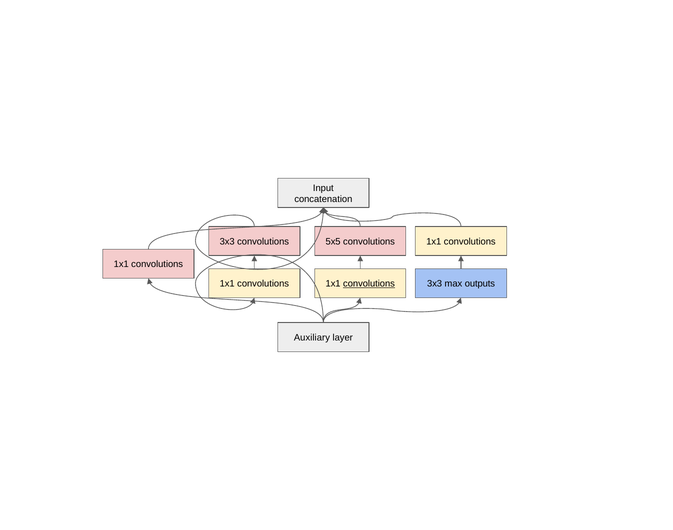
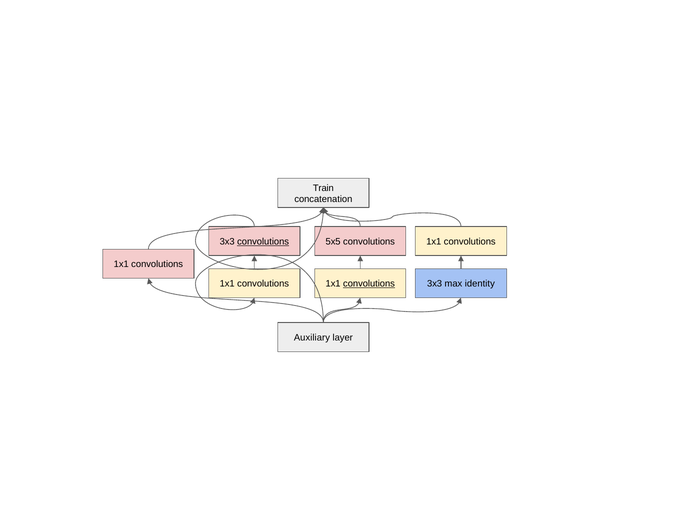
Input: Input -> Train (323, 188)
convolutions underline: none -> present (263, 242)
outputs: outputs -> identity (480, 284)
